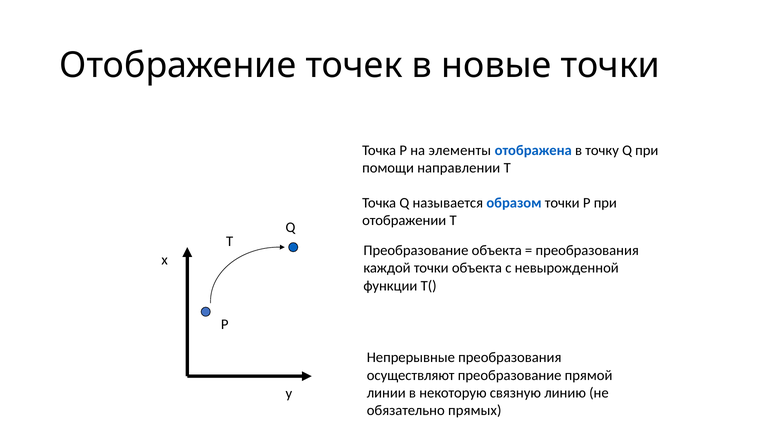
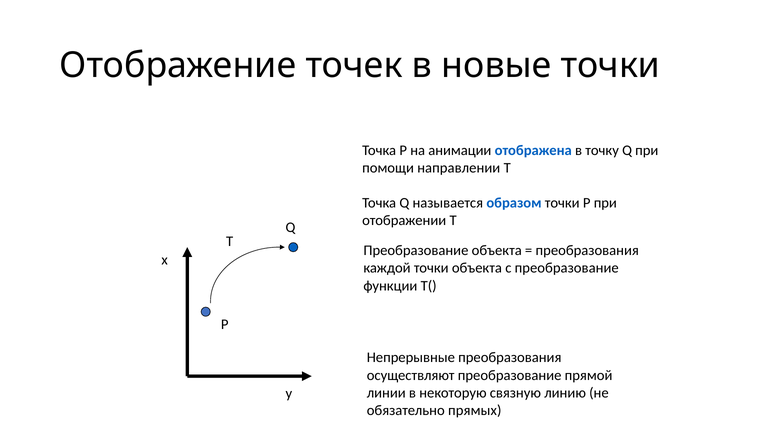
элементы: элементы -> анимации (460, 150)
с невырожденной: невырожденной -> преобразование (567, 268)
